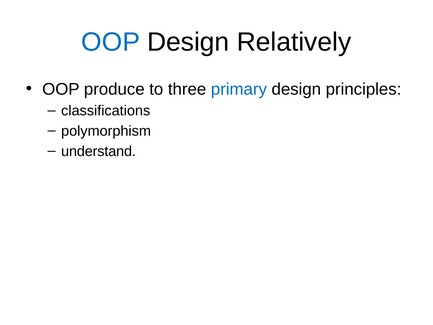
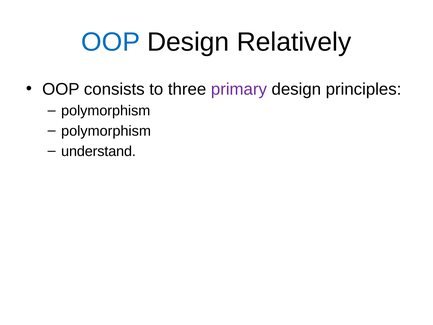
produce: produce -> consists (114, 89)
primary colour: blue -> purple (239, 89)
classifications: classifications -> polymorphism (106, 111)
